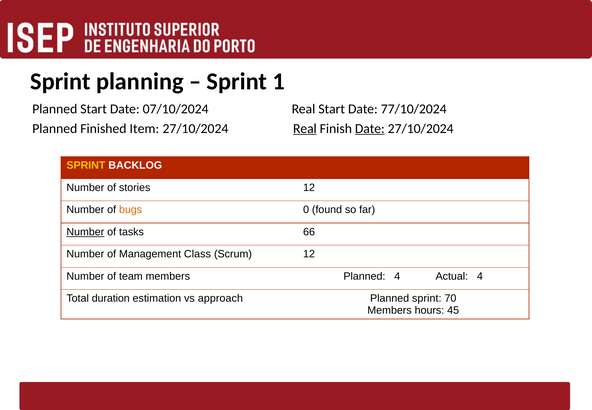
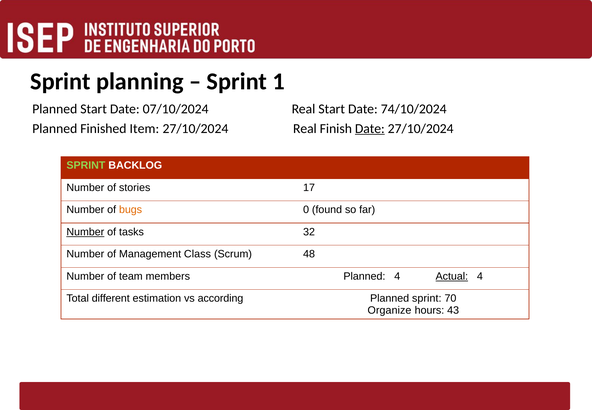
77/10/2024: 77/10/2024 -> 74/10/2024 (414, 109)
Real underline: present -> none (305, 128)
SPRINT colour: yellow -> light green (86, 165)
stories 12: 12 -> 17 (309, 188)
66: 66 -> 32 (309, 232)
Scrum 12: 12 -> 48 (309, 254)
Actual underline: none -> present (452, 276)
duration: duration -> different (111, 298)
approach: approach -> according (220, 298)
Members: Members -> Organize (389, 310)
45: 45 -> 43 (453, 310)
